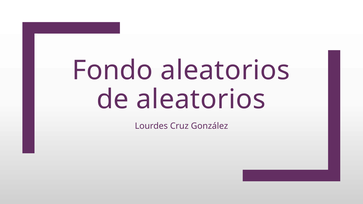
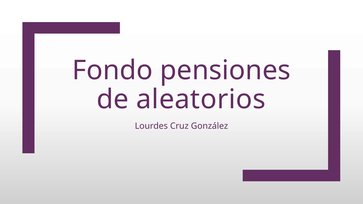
Fondo aleatorios: aleatorios -> pensiones (225, 70)
